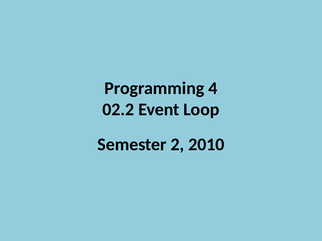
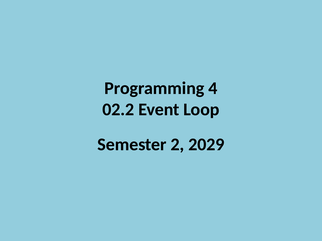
2010: 2010 -> 2029 (206, 145)
